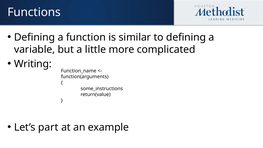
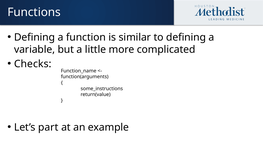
Writing: Writing -> Checks (33, 64)
